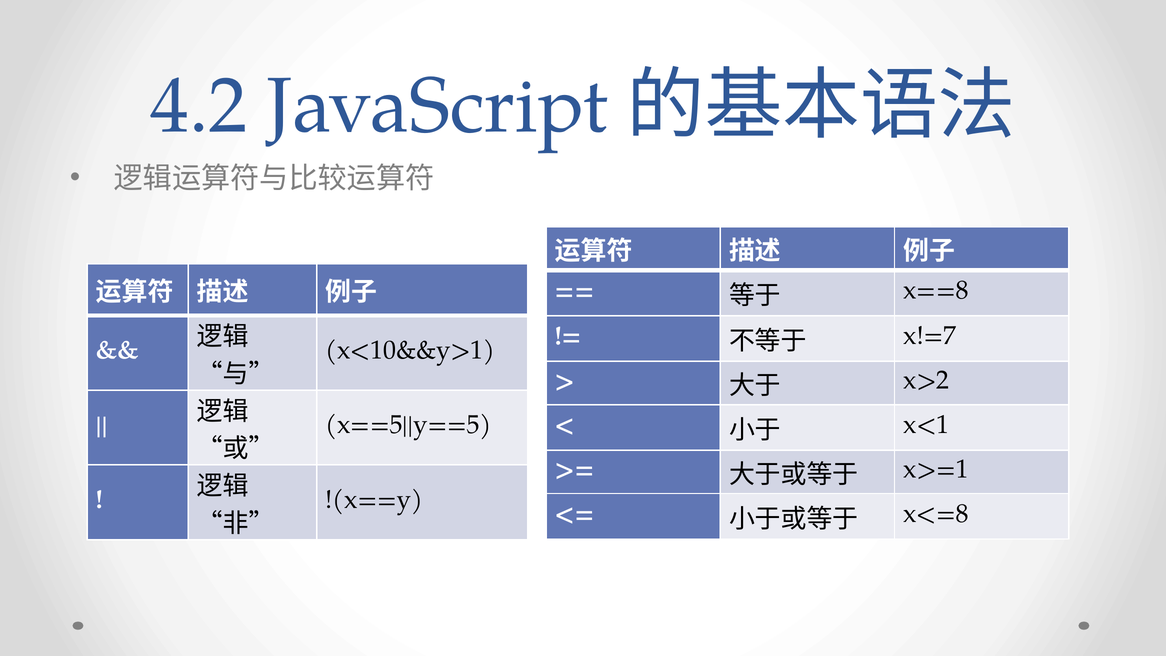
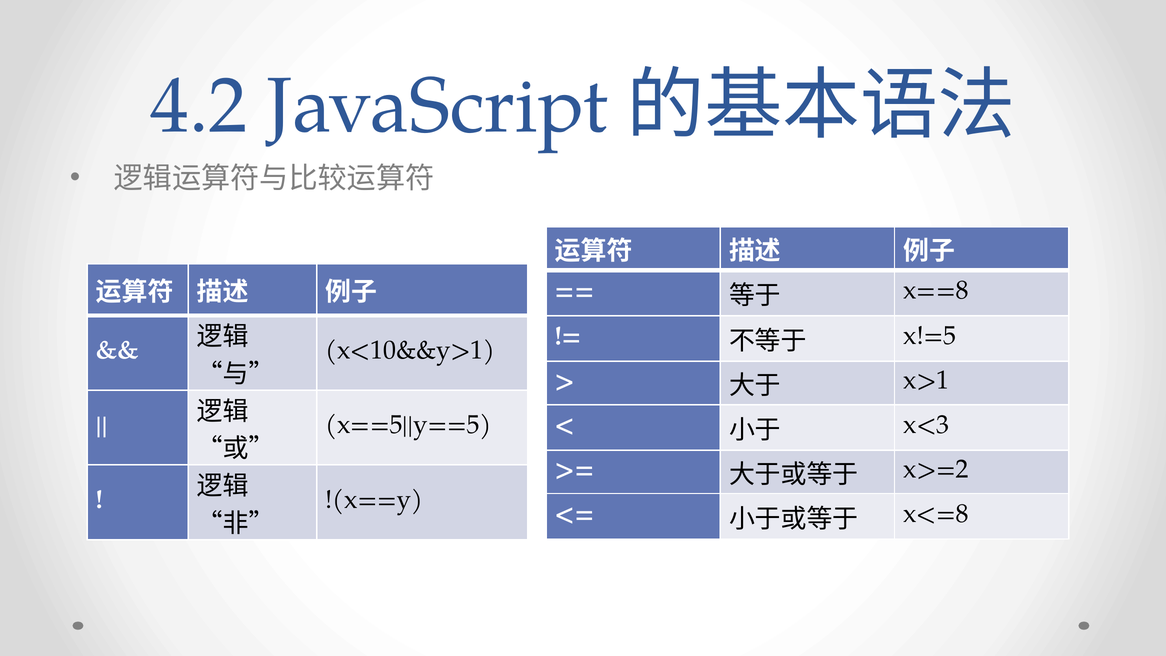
x!=7: x!=7 -> x!=5 (930, 336)
x>2: x>2 -> x>1 (926, 380)
x<1: x<1 -> x<3 (926, 425)
x>=1: x>=1 -> x>=2 (936, 469)
